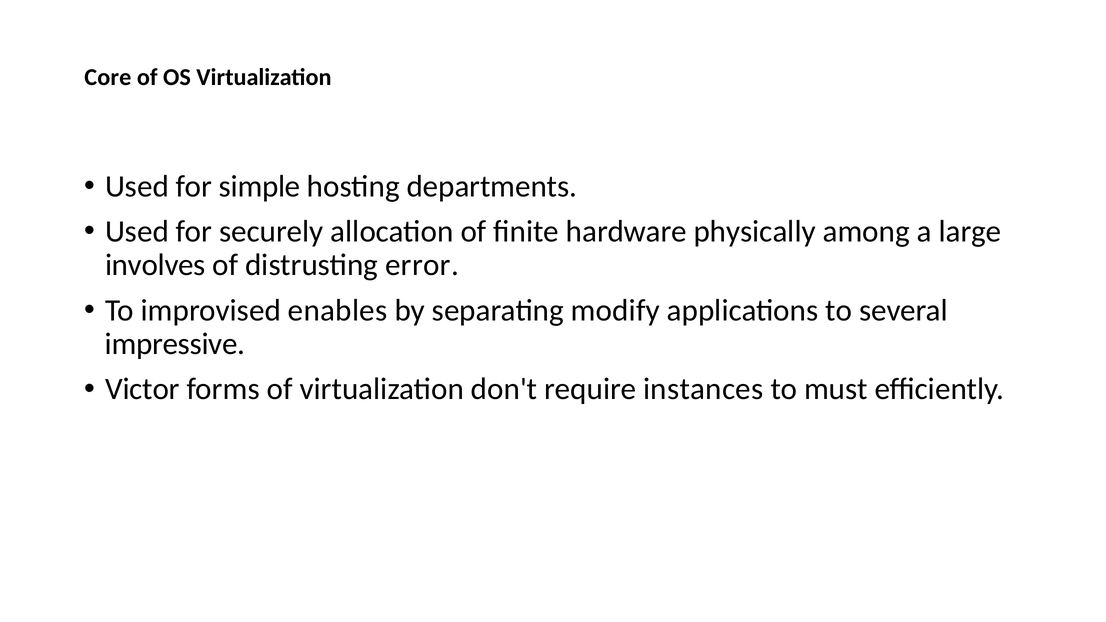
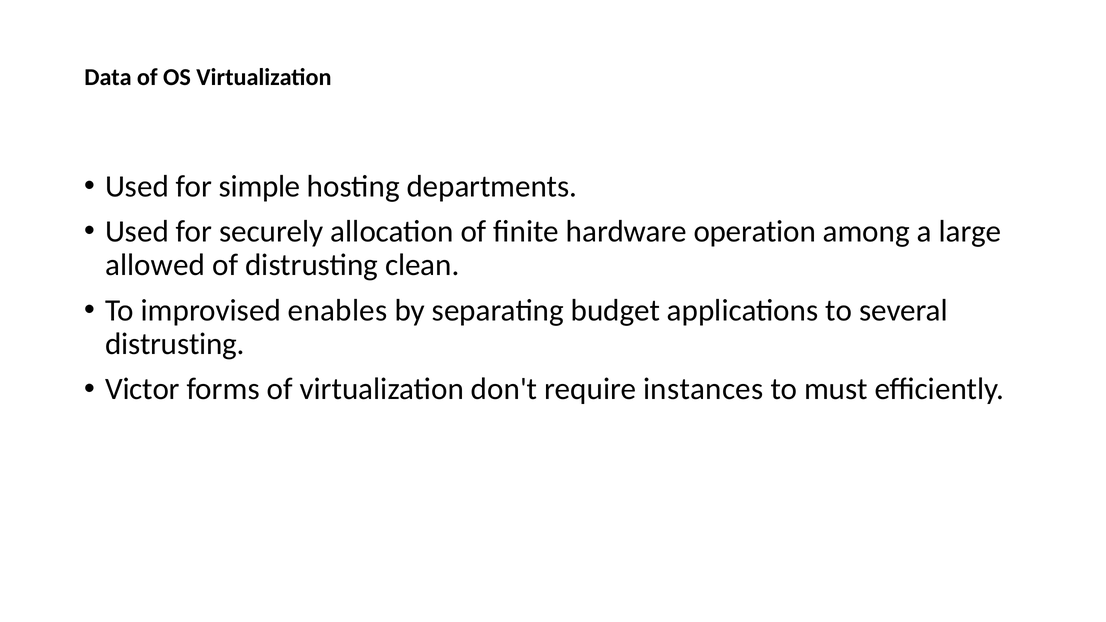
Core: Core -> Data (108, 77)
physically: physically -> operation (755, 232)
involves: involves -> allowed (155, 265)
error: error -> clean (422, 265)
modify: modify -> budget (615, 310)
impressive: impressive -> distrusting (175, 344)
